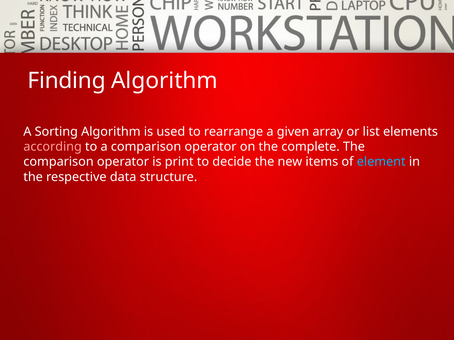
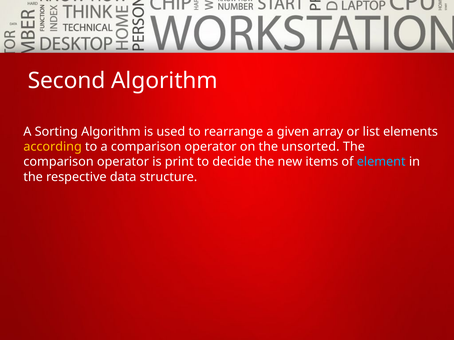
Finding: Finding -> Second (67, 81)
according colour: pink -> yellow (53, 147)
complete: complete -> unsorted (310, 147)
